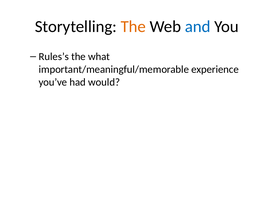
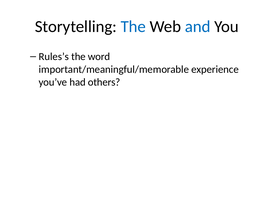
The colour: orange -> blue (133, 27)
what: what -> word (99, 56)
would: would -> others (104, 82)
